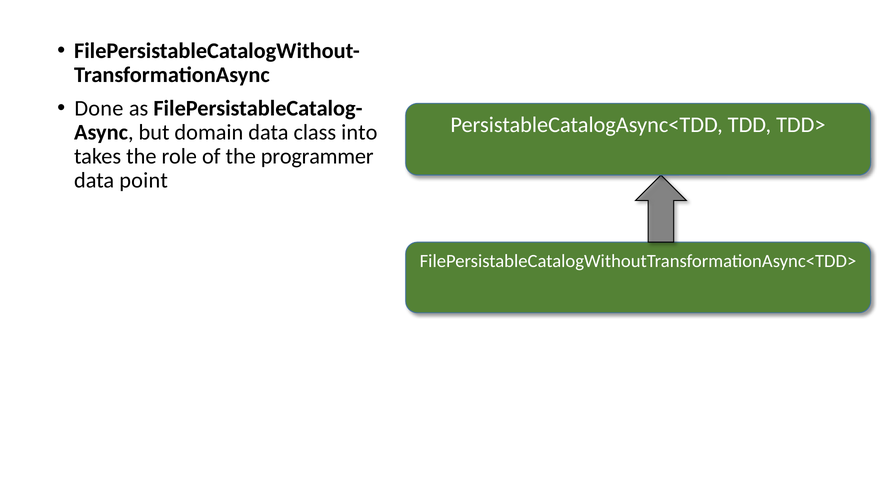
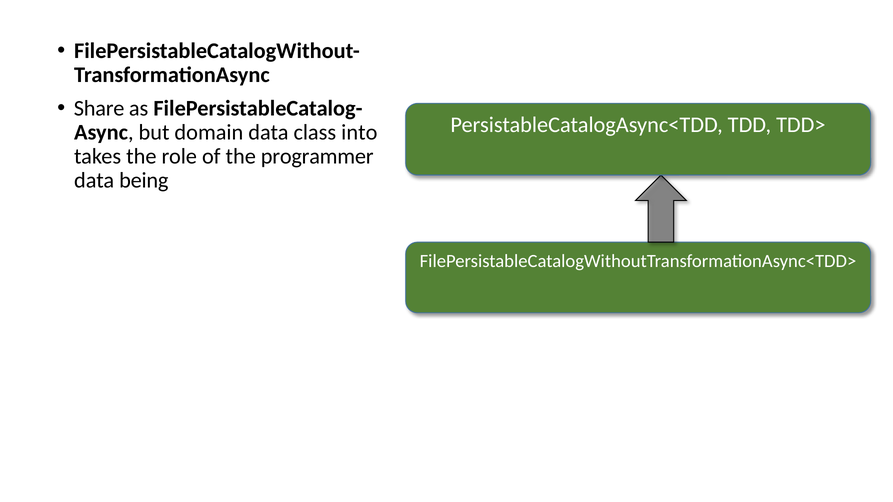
Done: Done -> Share (99, 108)
point: point -> being (144, 181)
